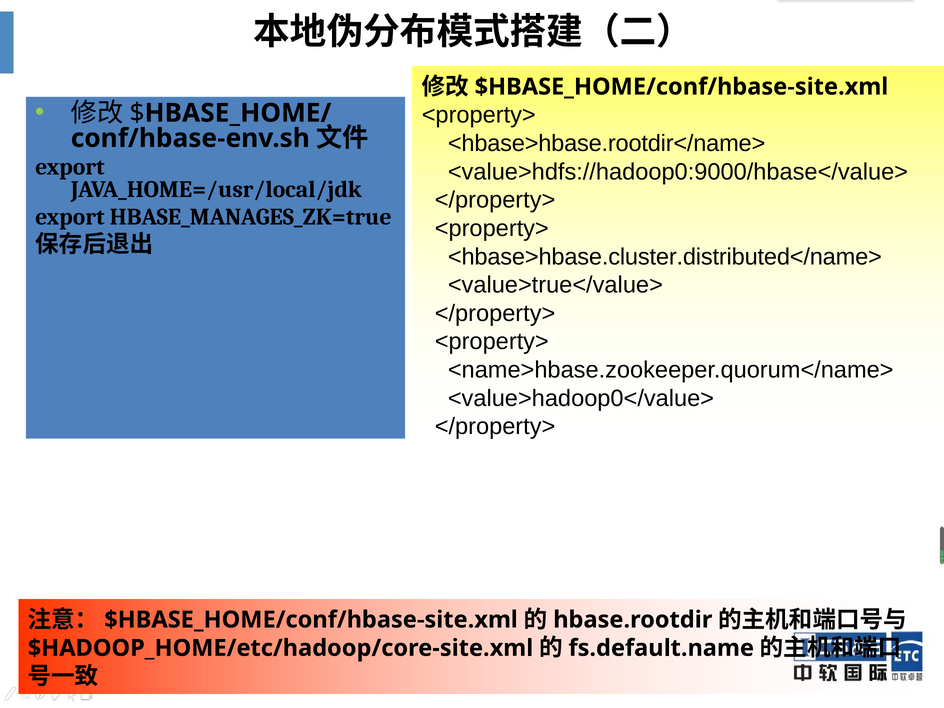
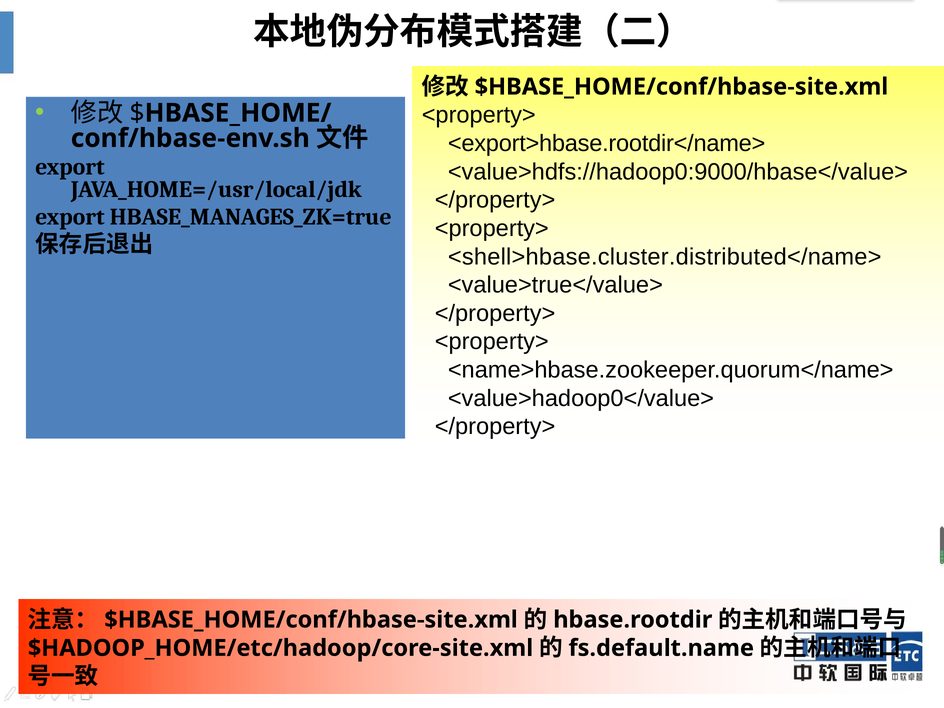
<hbase>hbase.rootdir</name>: <hbase>hbase.rootdir</name> -> <export>hbase.rootdir</name> (607, 143)
<hbase>hbase.cluster.distributed</name>: <hbase>hbase.cluster.distributed</name> -> <shell>hbase.cluster.distributed</name> (665, 257)
